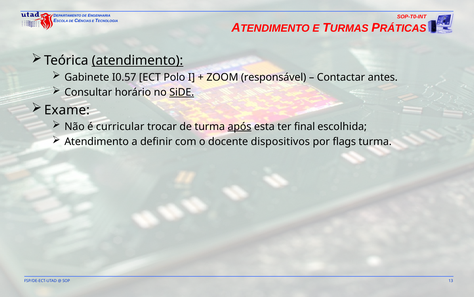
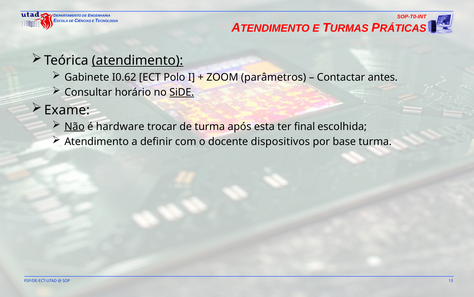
I0.57: I0.57 -> I0.62 (124, 77)
responsável: responsável -> parâmetros (274, 77)
Não underline: none -> present (75, 126)
curricular: curricular -> hardware (120, 126)
após underline: present -> none (240, 126)
flags: flags -> base (344, 141)
